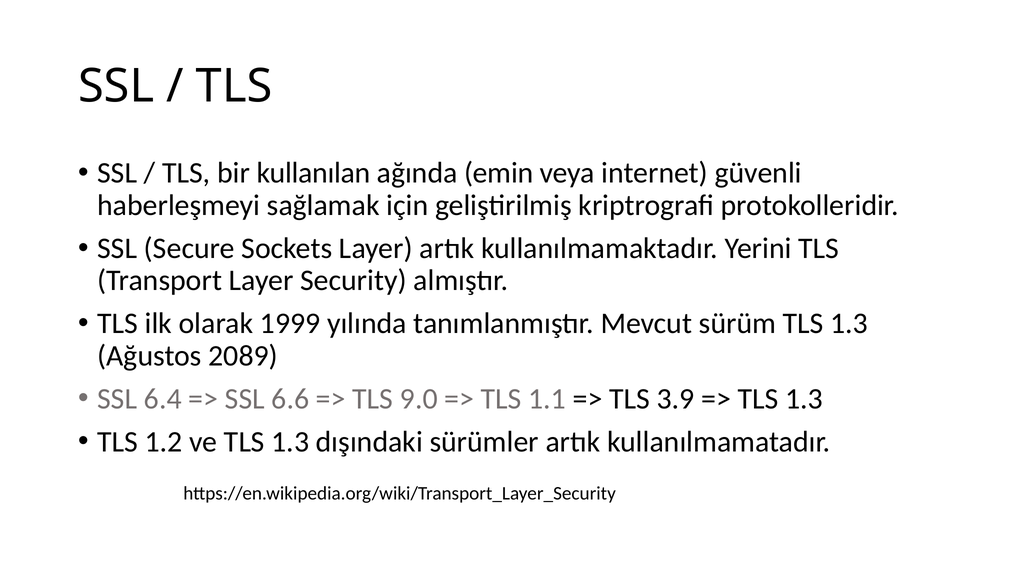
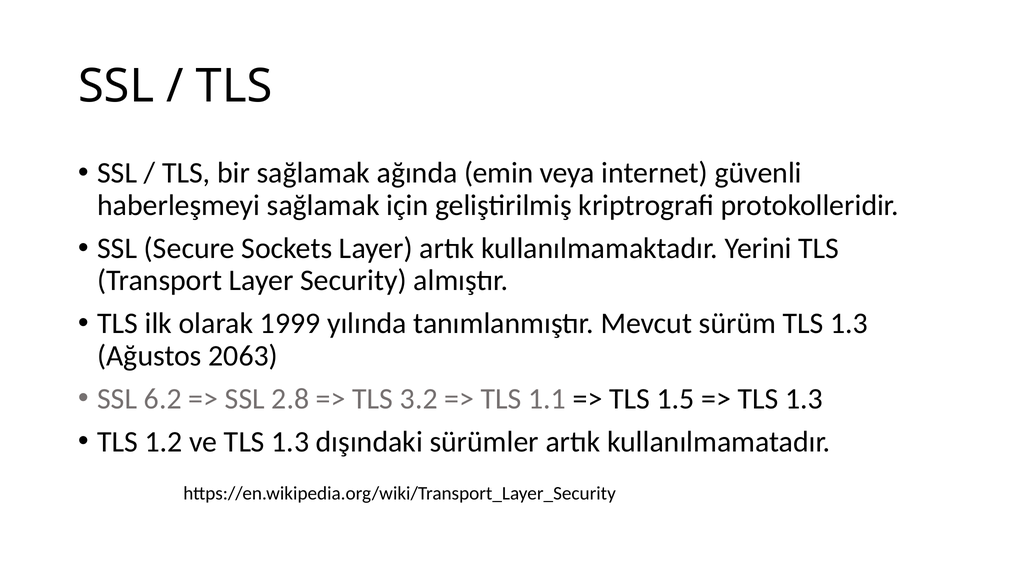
bir kullanılan: kullanılan -> sağlamak (313, 173)
2089: 2089 -> 2063 (243, 356)
6.4: 6.4 -> 6.2 (163, 399)
6.6: 6.6 -> 2.8 (290, 399)
9.0: 9.0 -> 3.2 (419, 399)
3.9: 3.9 -> 1.5 (676, 399)
